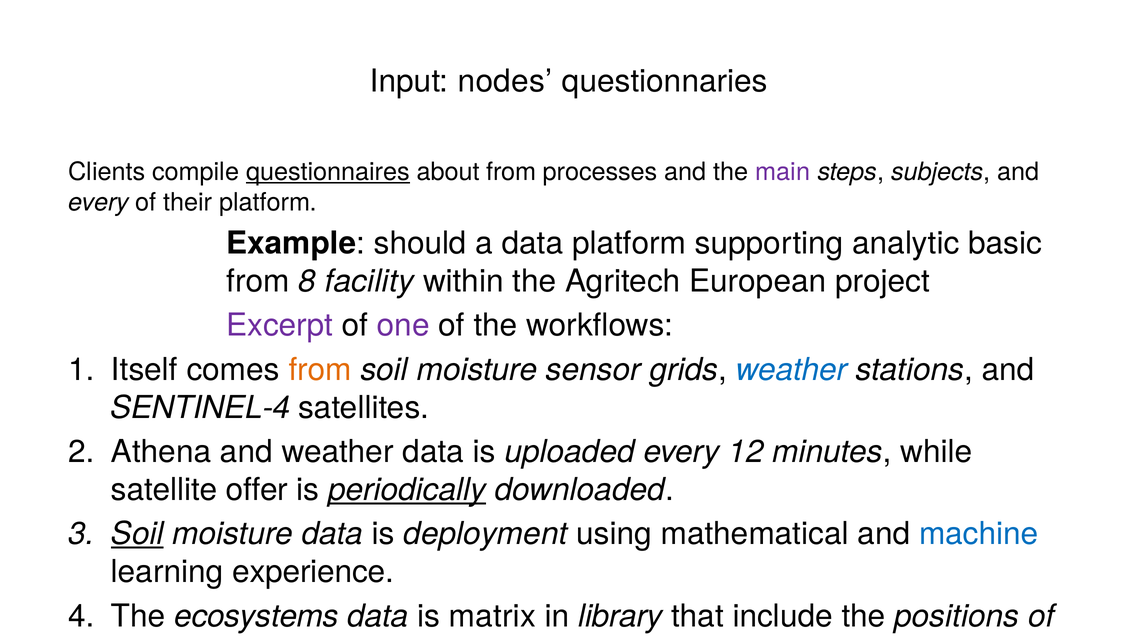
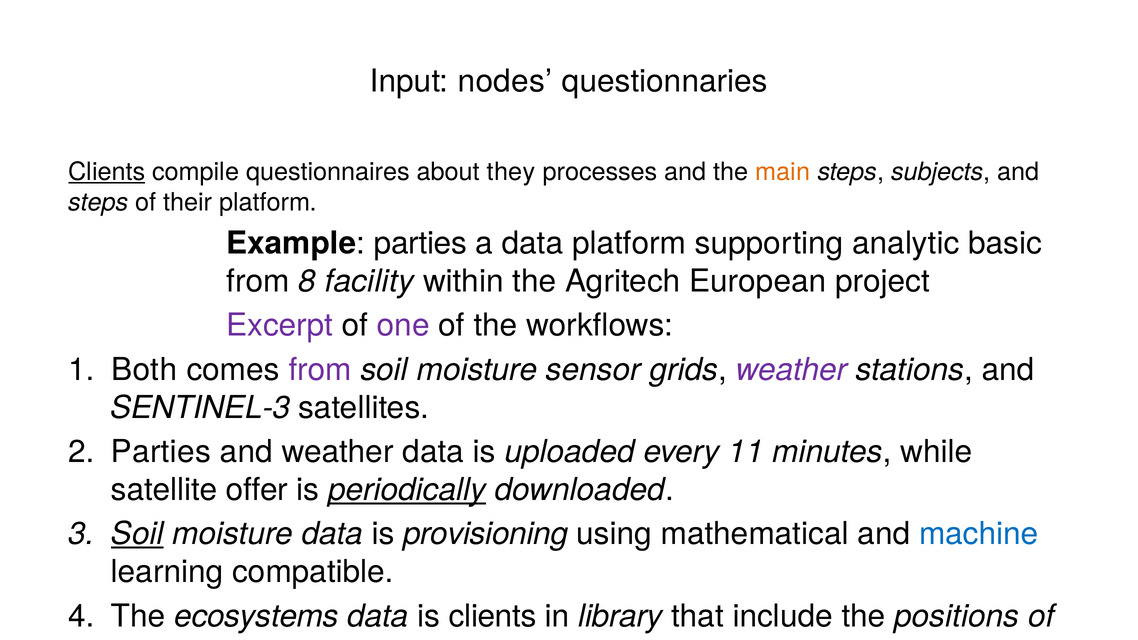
Clients underline: none -> present (107, 172)
questionnaires underline: present -> none (328, 172)
about from: from -> they (511, 172)
main colour: purple -> orange (783, 172)
every: every -> steps (98, 202)
Example should: should -> parties (420, 243)
Itself: Itself -> Both (144, 370)
from colour: orange -> purple (320, 370)
weather colour: blue -> purple (791, 370)
SENTINEL-4: SENTINEL-4 -> SENTINEL-3 (200, 408)
Athena: Athena -> Parties (161, 452)
12: 12 -> 11 (746, 452)
deployment: deployment -> provisioning (486, 534)
experience: experience -> compatible (313, 572)
is matrix: matrix -> clients (493, 616)
